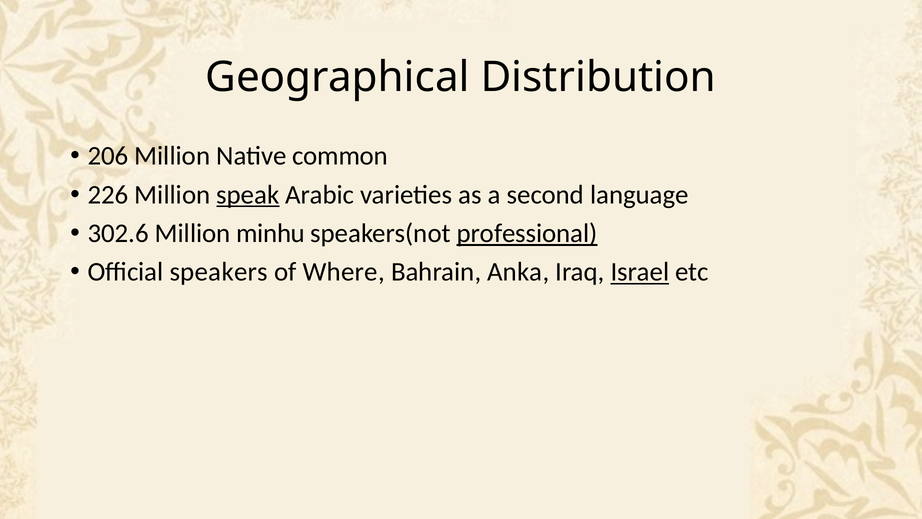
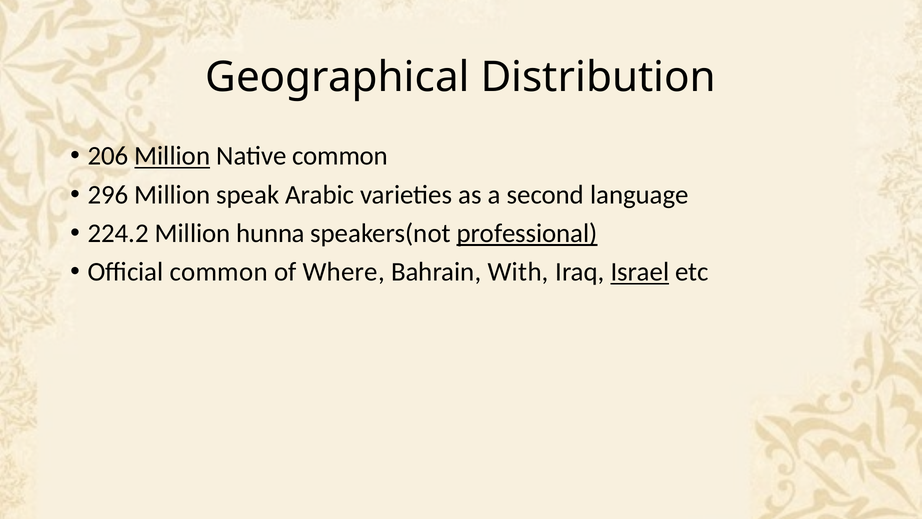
Million underline: none -> present (172, 156)
226: 226 -> 296 (108, 195)
speak underline: present -> none (248, 195)
302.6: 302.6 -> 224.2 (118, 233)
minhu: minhu -> hunna (271, 233)
Official speakers: speakers -> common (219, 272)
Anka: Anka -> With (518, 272)
